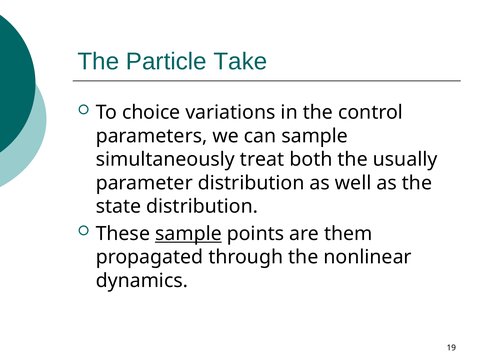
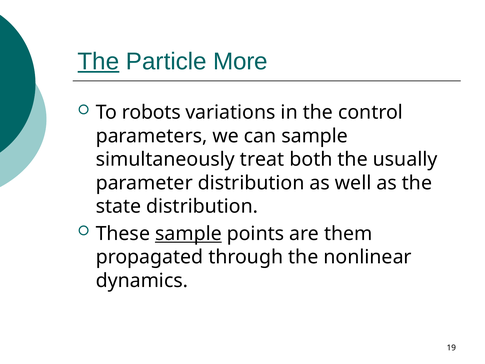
The underline: none -> present (98, 61)
Take: Take -> More (240, 61)
choice: choice -> robots (151, 112)
